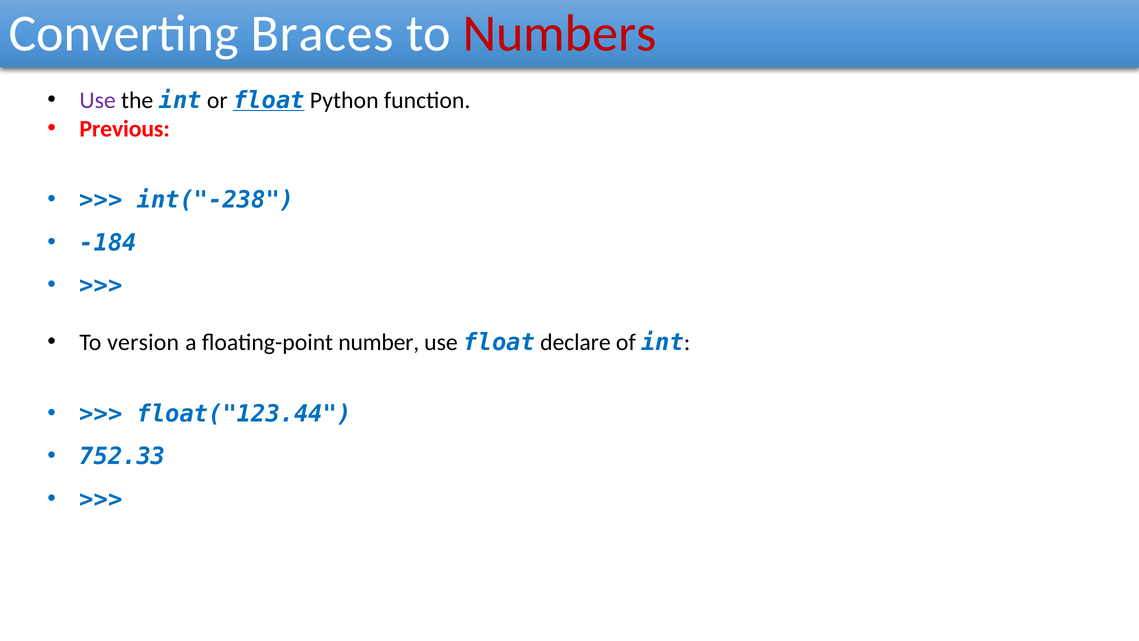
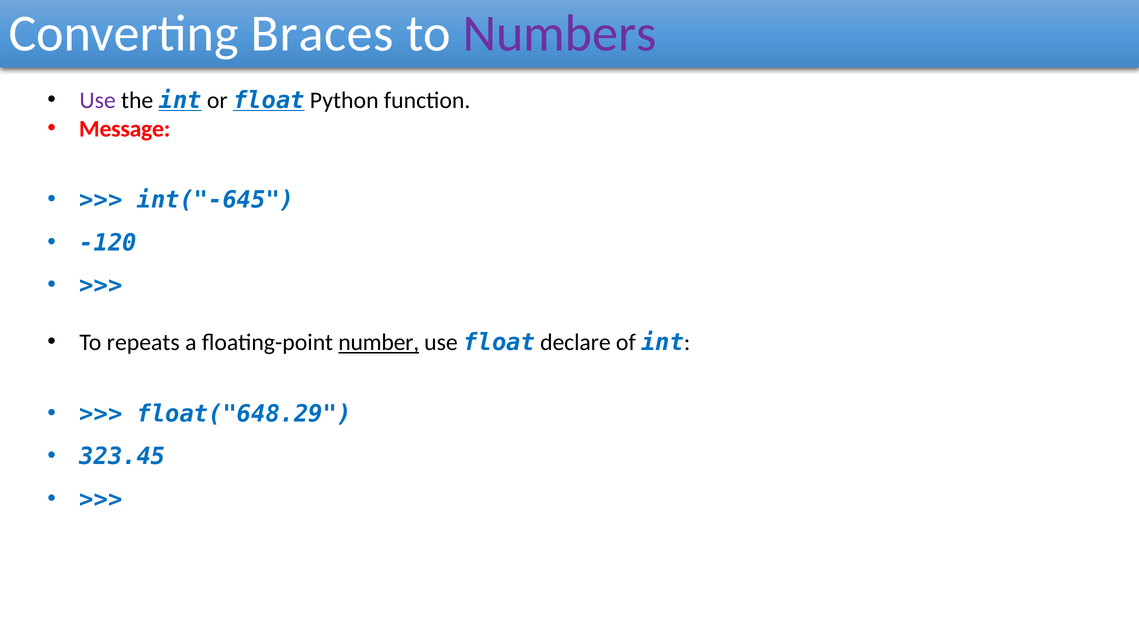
Numbers colour: red -> purple (560, 33)
int underline: none -> present (180, 100)
Previous: Previous -> Message (125, 129)
int("-238: int("-238 -> int("-645 (215, 200)
-184: -184 -> -120 (108, 243)
version: version -> repeats (143, 342)
number underline: none -> present (379, 342)
float("123.44: float("123.44 -> float("648.29 (244, 414)
752.33: 752.33 -> 323.45 (122, 456)
